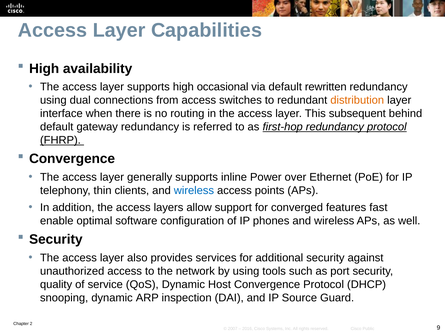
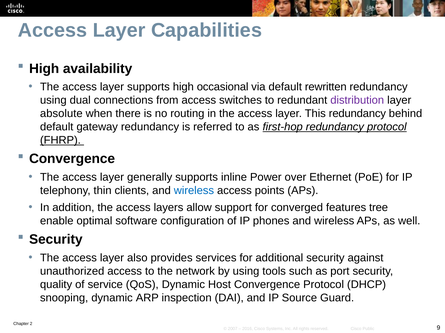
distribution colour: orange -> purple (357, 100)
interface: interface -> absolute (61, 114)
This subsequent: subsequent -> redundancy (357, 114)
fast: fast -> tree (379, 208)
